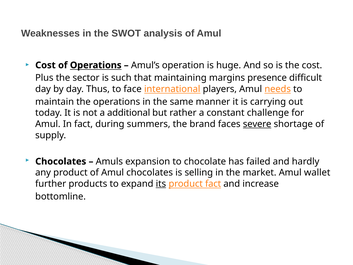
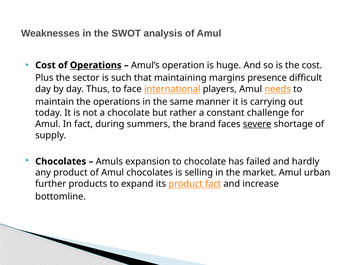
a additional: additional -> chocolate (129, 113)
wallet: wallet -> urban (317, 172)
its underline: present -> none (161, 184)
